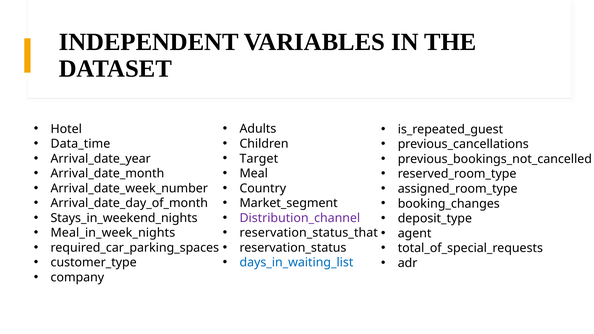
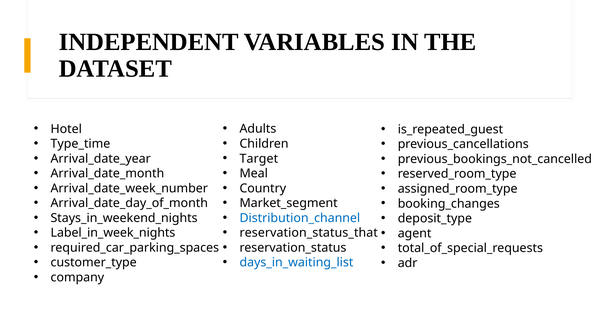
Data_time: Data_time -> Type_time (80, 144)
Distribution_channel colour: purple -> blue (300, 218)
Meal_in_week_nights: Meal_in_week_nights -> Label_in_week_nights (113, 233)
